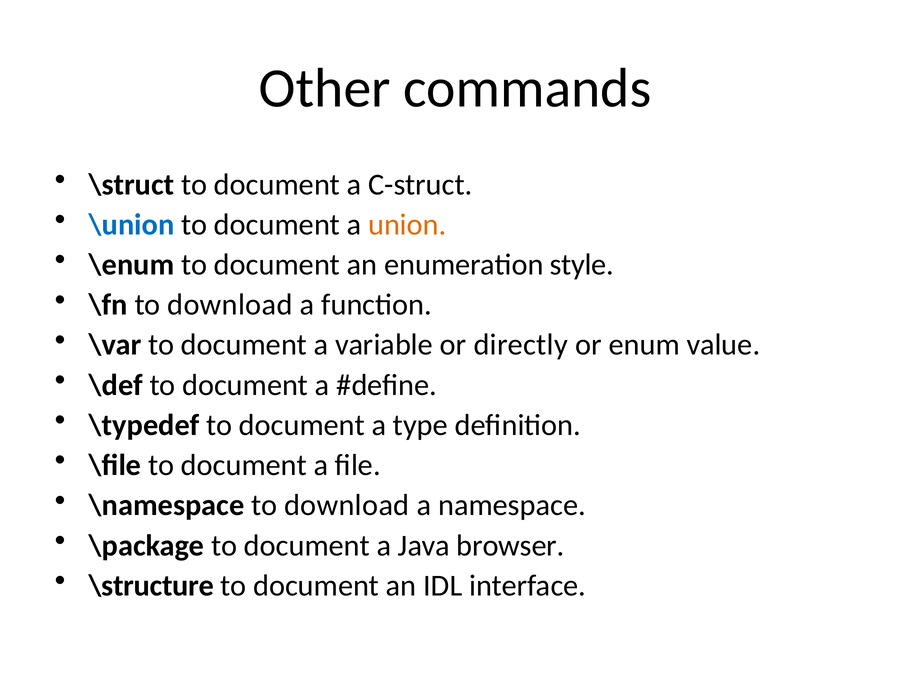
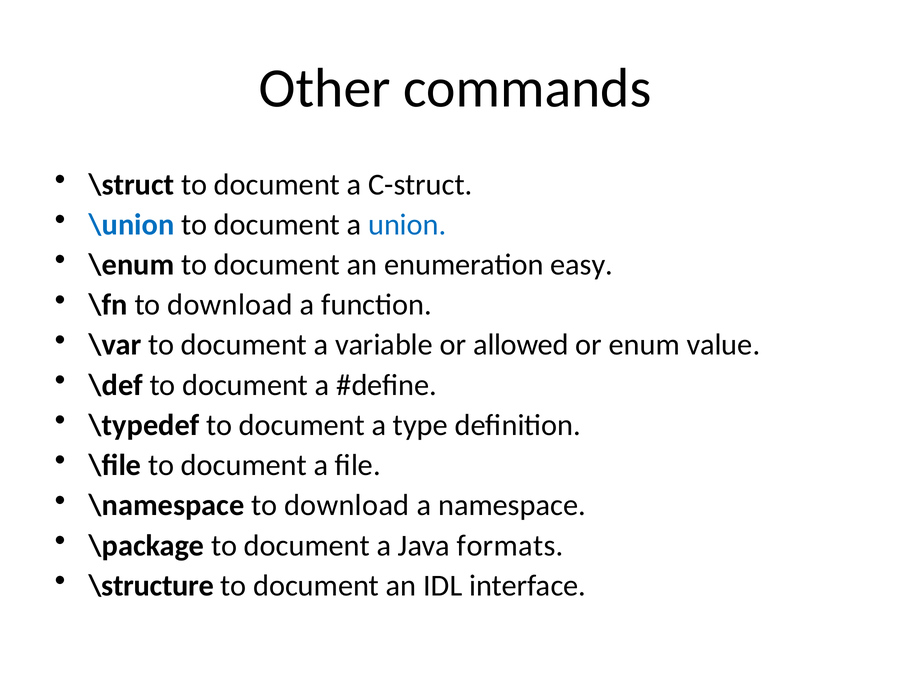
union colour: orange -> blue (407, 224)
style: style -> easy (582, 264)
directly: directly -> allowed (521, 345)
browser: browser -> formats (510, 545)
